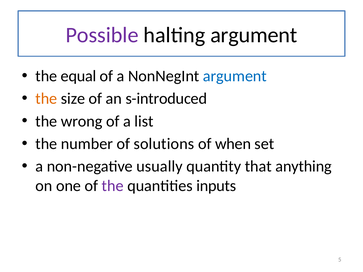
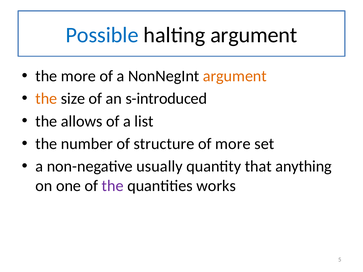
Possible colour: purple -> blue (102, 35)
the equal: equal -> more (78, 76)
argument colour: blue -> orange (235, 76)
wrong: wrong -> allows (82, 121)
solutions: solutions -> structure (164, 144)
of when: when -> more (233, 144)
inputs: inputs -> works (216, 186)
